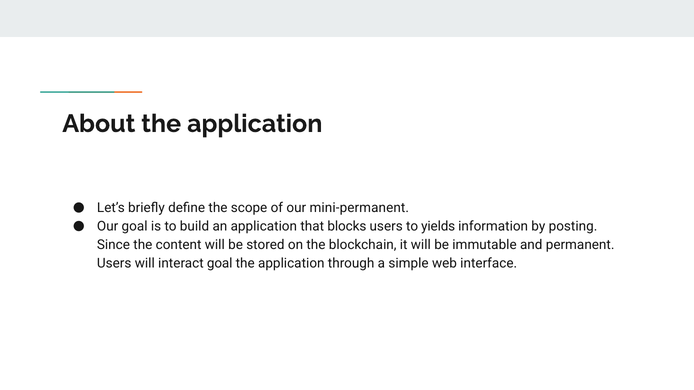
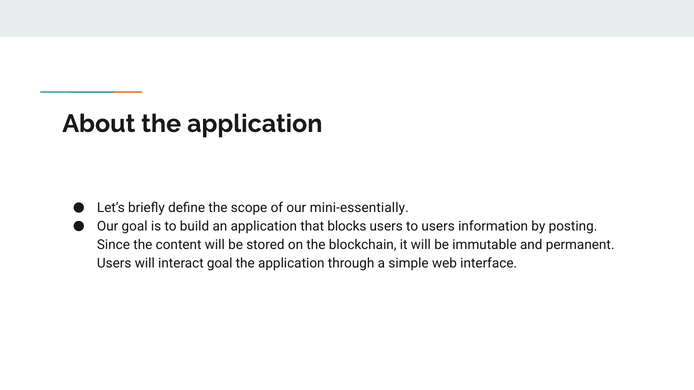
mini-permanent: mini-permanent -> mini-essentially (359, 208)
to yields: yields -> users (438, 226)
